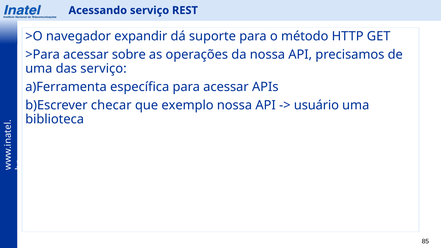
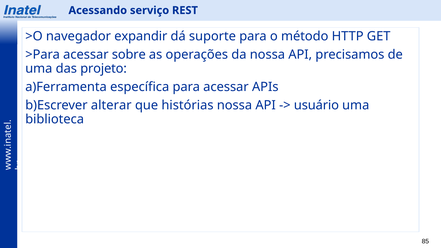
das serviço: serviço -> projeto (104, 68)
checar: checar -> alterar (111, 105)
exemplo: exemplo -> histórias (187, 105)
